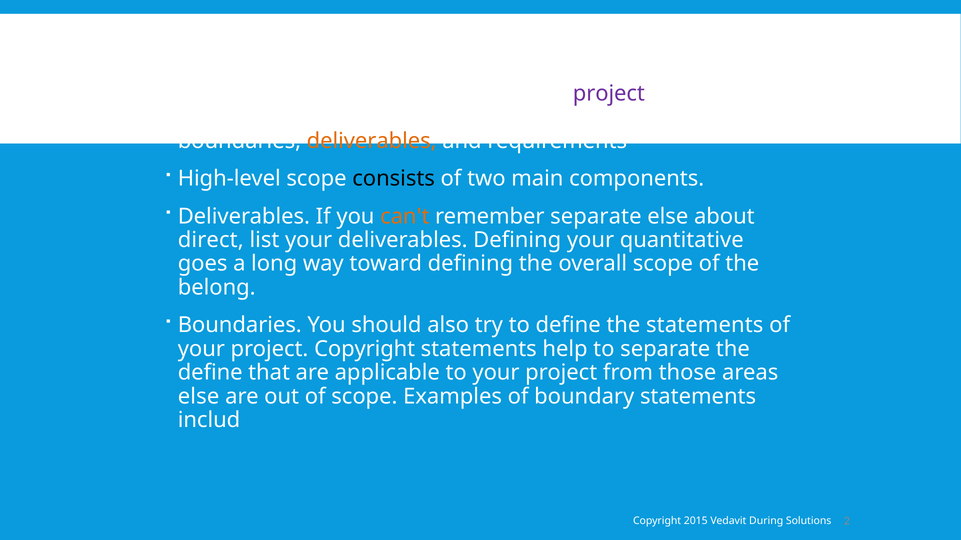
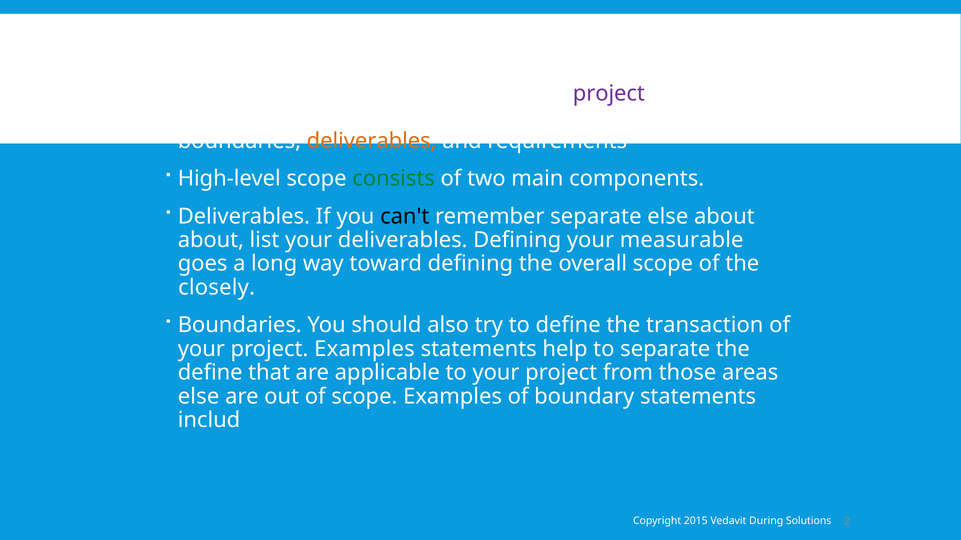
consists colour: black -> green (394, 179)
can't colour: orange -> black (405, 216)
direct: direct -> about (211, 240)
quantitative: quantitative -> measurable (682, 240)
belong: belong -> closely (217, 288)
the statements: statements -> transaction (705, 325)
project Copyright: Copyright -> Examples (364, 349)
